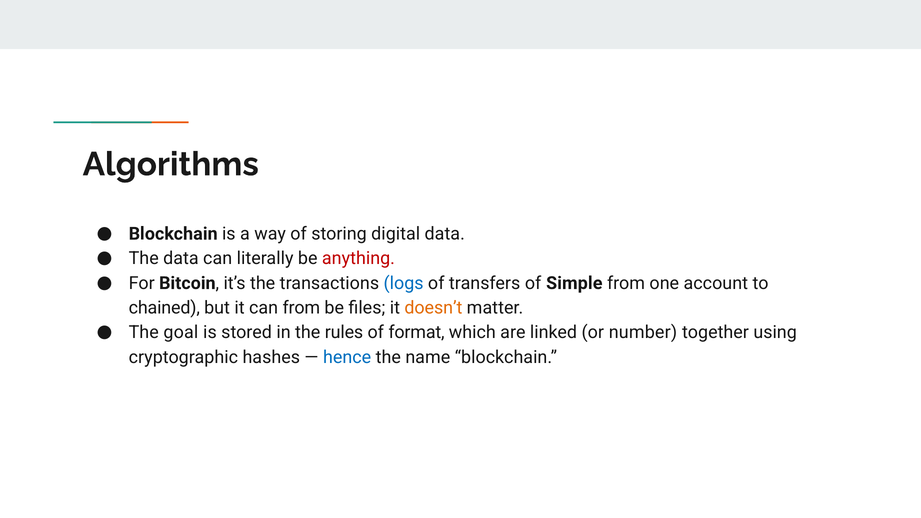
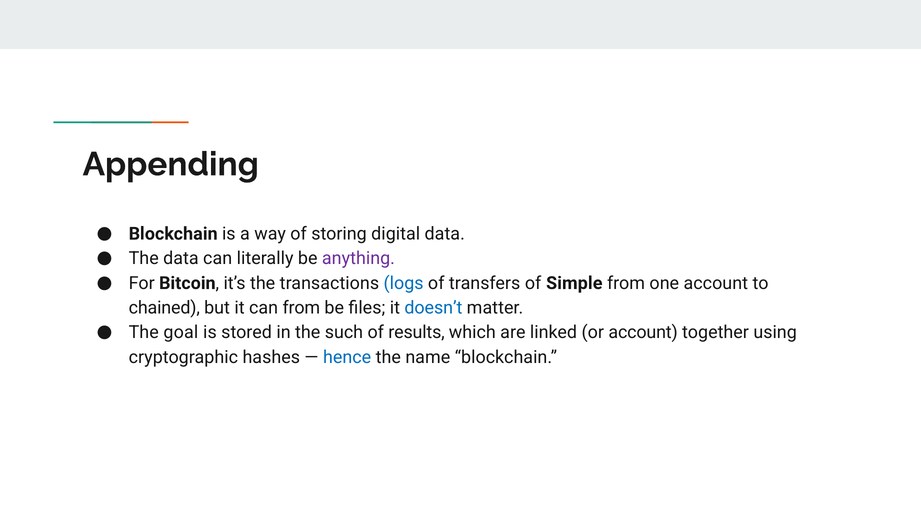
Algorithms: Algorithms -> Appending (171, 164)
anything colour: red -> purple (358, 258)
doesn’t colour: orange -> blue (433, 308)
rules: rules -> such (344, 333)
format: format -> results (417, 333)
or number: number -> account (643, 333)
